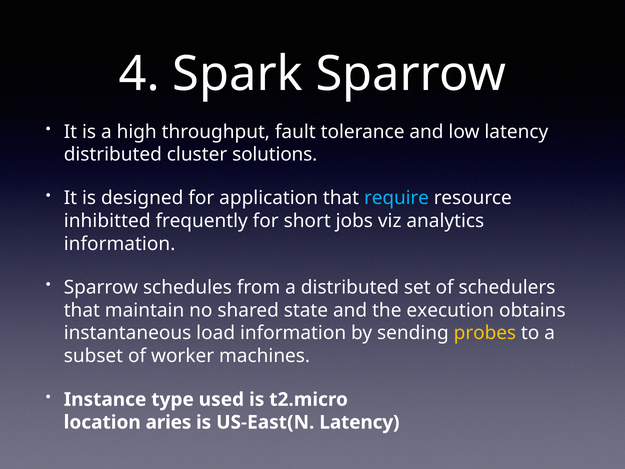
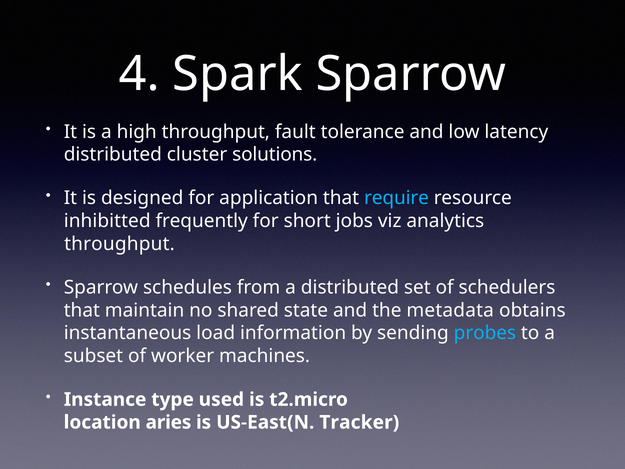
information: information -> throughput (119, 244)
execution: execution -> metadata (450, 310)
probes colour: yellow -> light blue (485, 333)
US-East(N Latency: Latency -> Tracker (359, 422)
